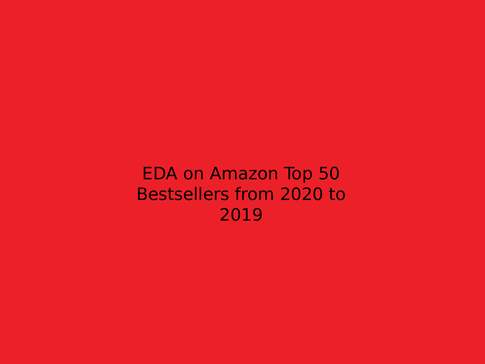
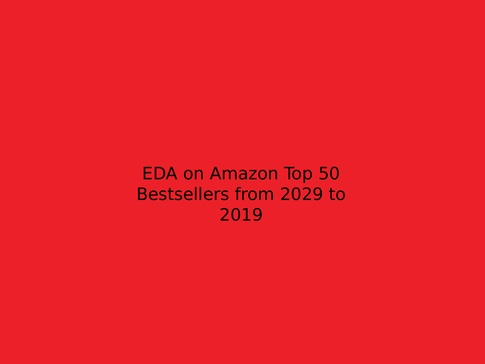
2020: 2020 -> 2029 (302, 194)
